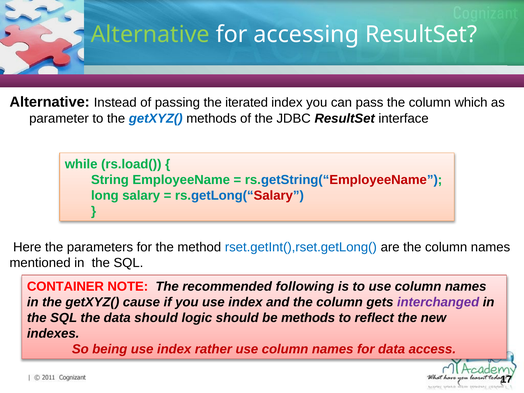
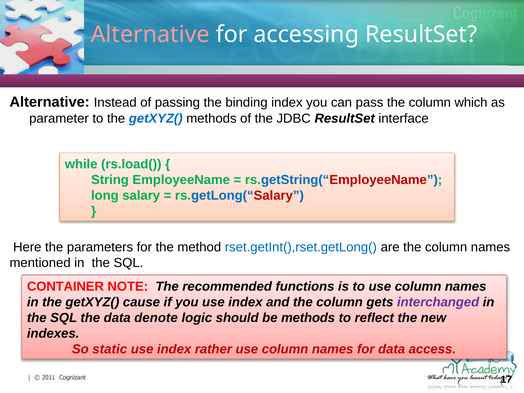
Alternative colour: light green -> pink (150, 34)
iterated: iterated -> binding (247, 102)
following: following -> functions (305, 286)
data should: should -> denote (156, 318)
being: being -> static (110, 349)
